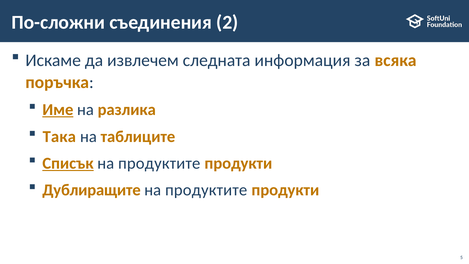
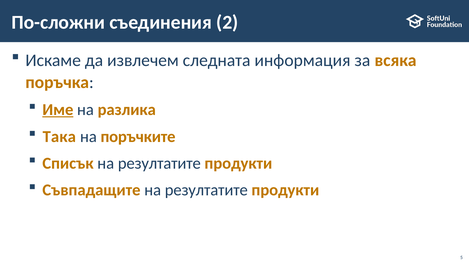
таблиците: таблиците -> поръчките (138, 136)
Списък underline: present -> none (68, 163)
продуктите: продуктите -> резултатите (159, 163)
Дублиращите: Дублиращите -> Съвпадащите (91, 190)
продуктите: продуктите -> резултатите (206, 190)
